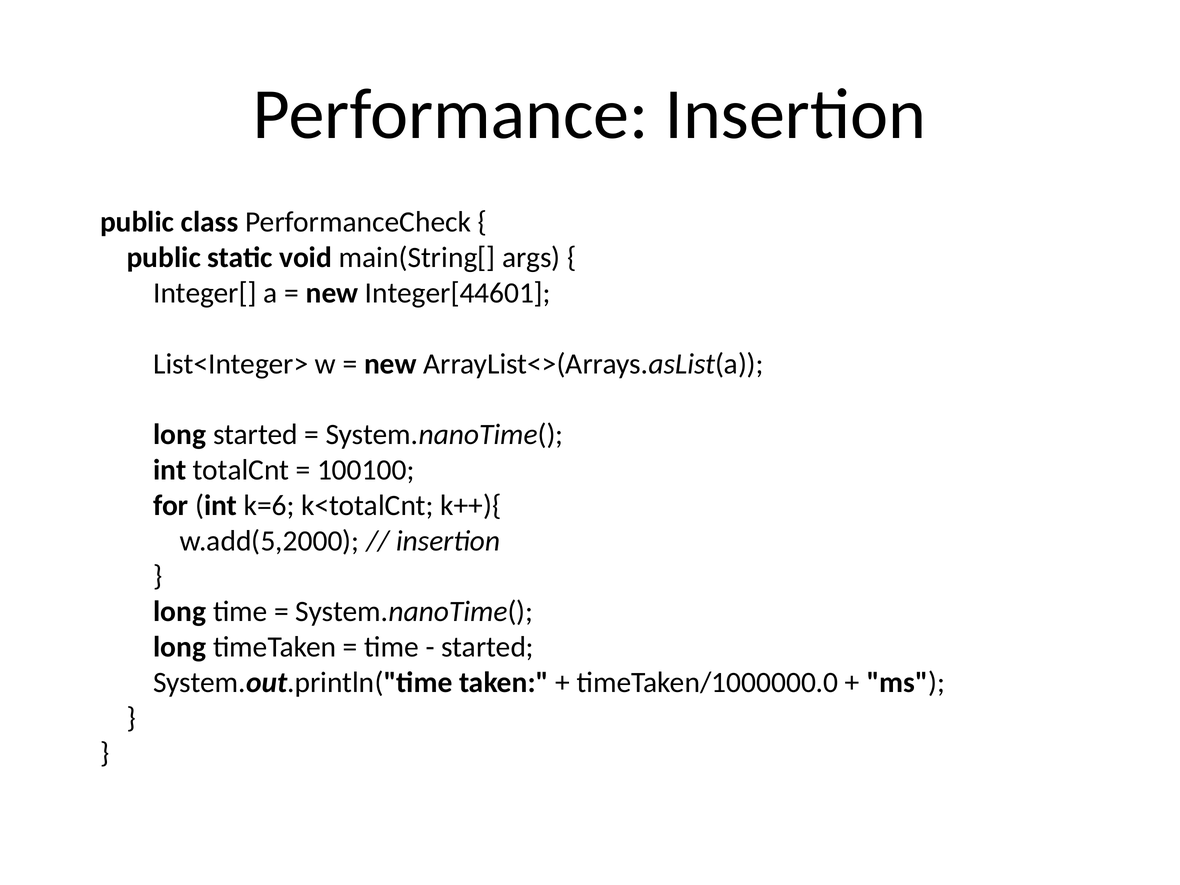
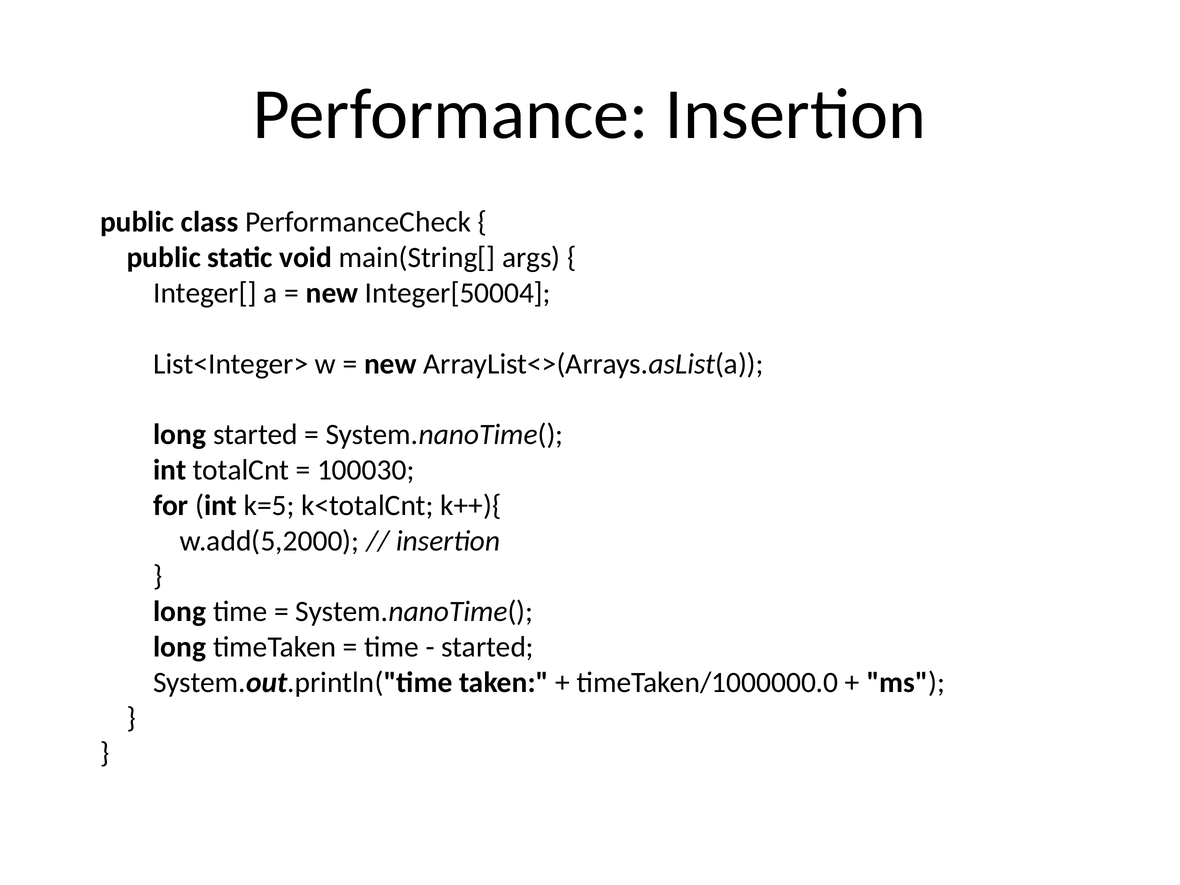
Integer[44601: Integer[44601 -> Integer[50004 (458, 293)
100100: 100100 -> 100030 (366, 470)
k=6: k=6 -> k=5 (269, 505)
